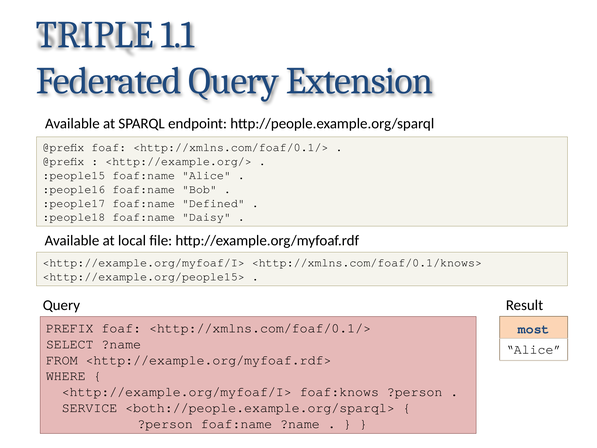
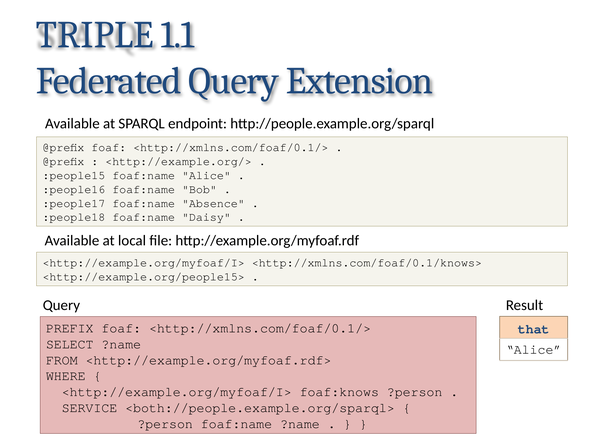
Defined: Defined -> Absence (213, 203)
most: most -> that (534, 329)
